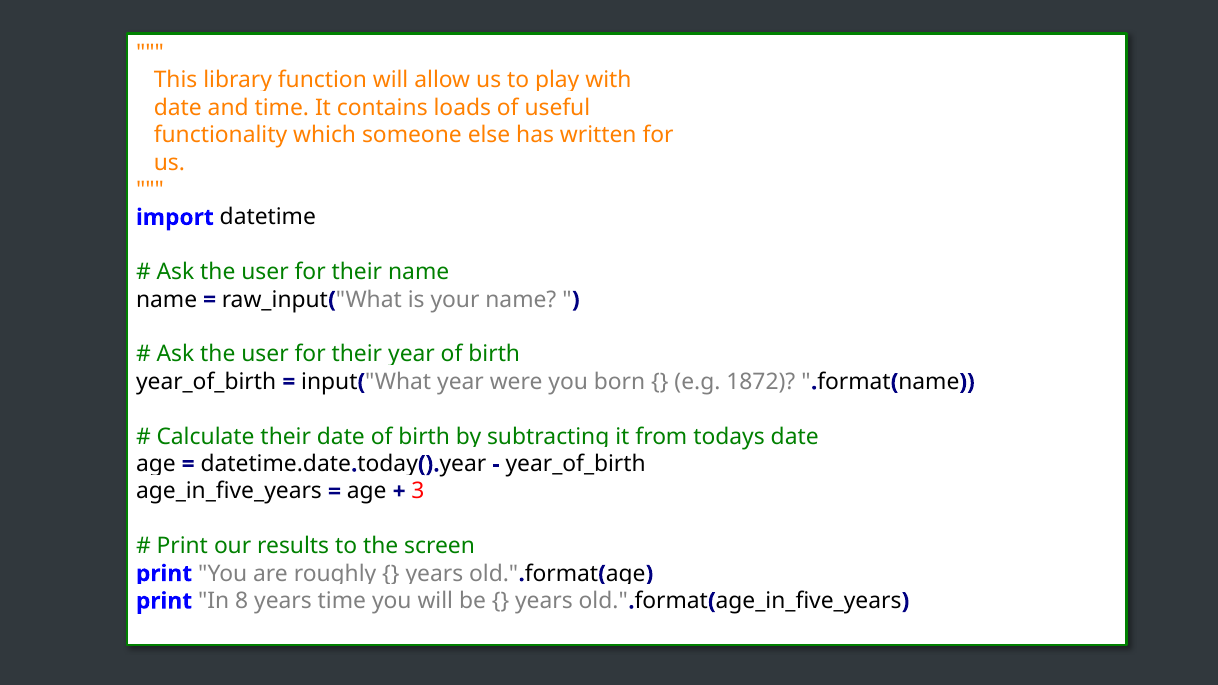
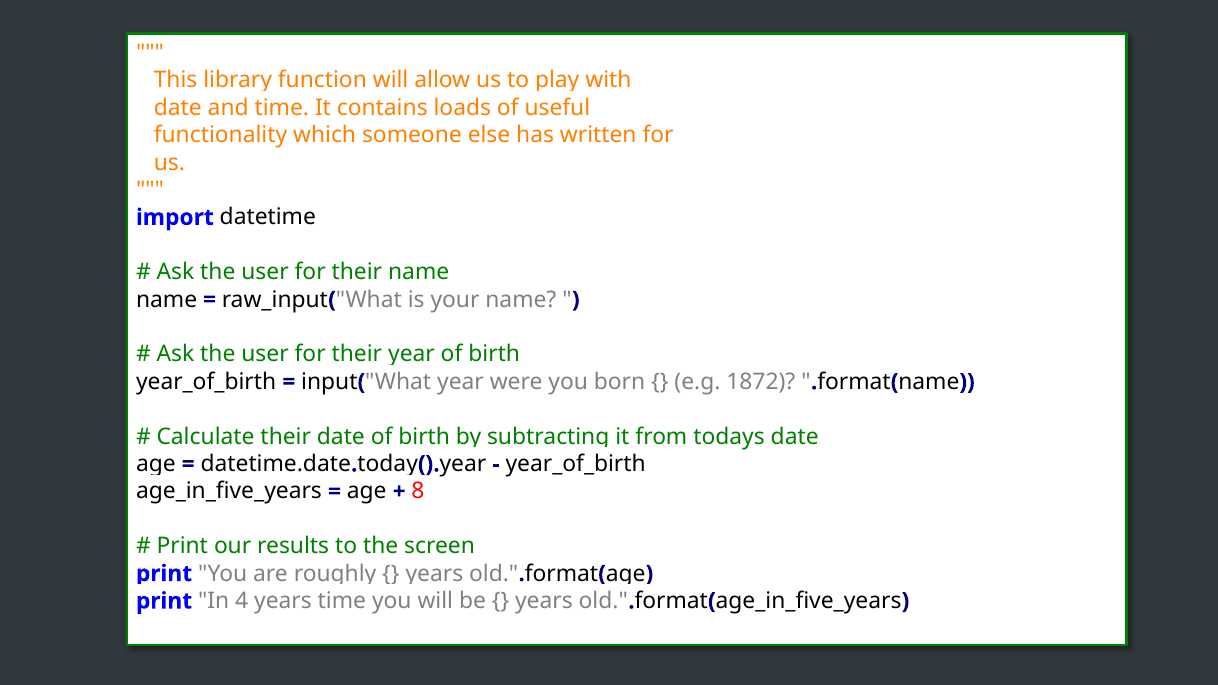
3: 3 -> 8 (418, 491)
8: 8 -> 4 (242, 601)
